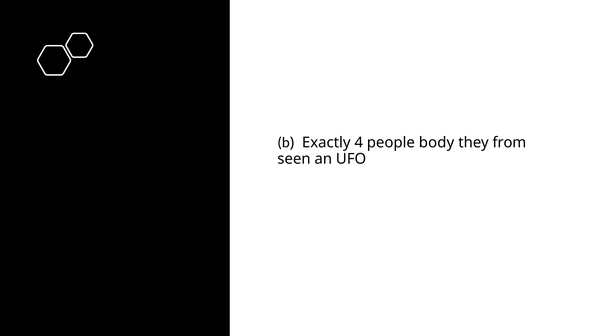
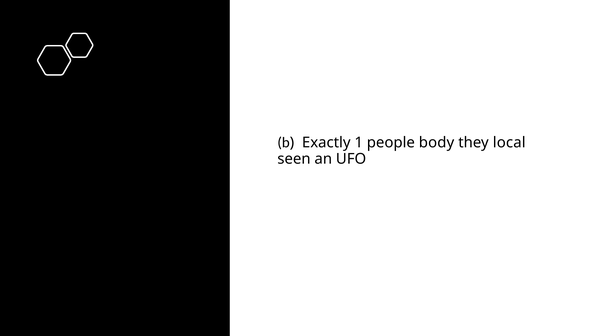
4: 4 -> 1 (359, 143)
from: from -> local (509, 143)
